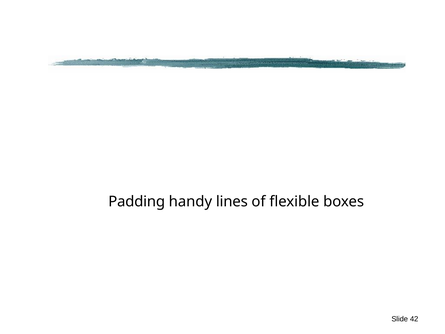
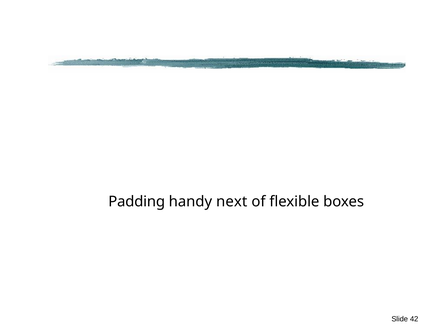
lines: lines -> next (232, 201)
